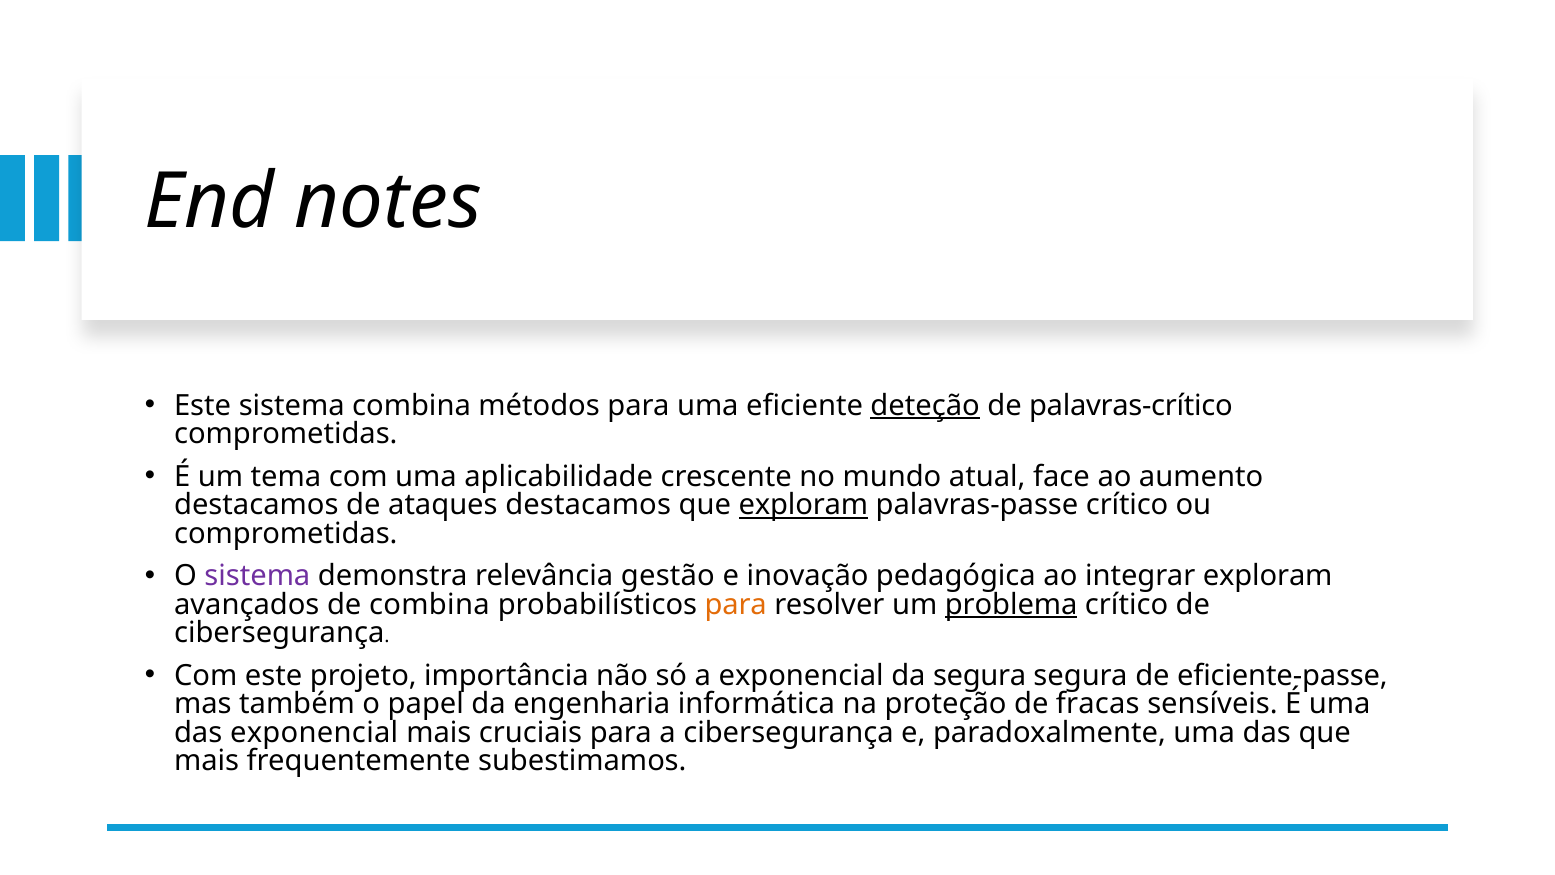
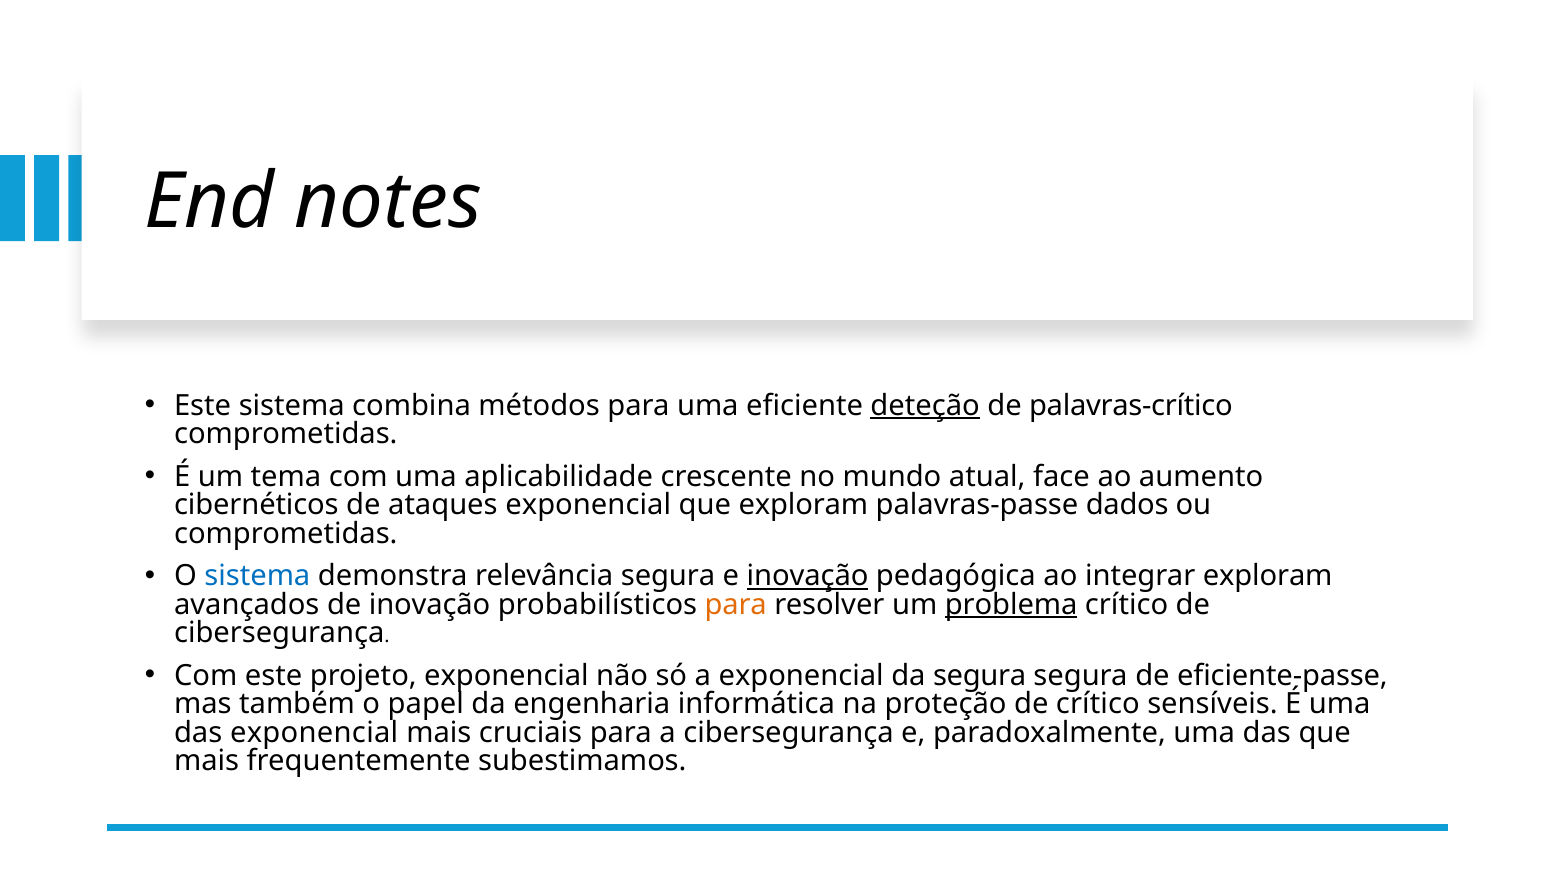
destacamos: destacamos -> cibernéticos (256, 505)
ataques destacamos: destacamos -> exponencial (588, 505)
exploram underline: present -> none (803, 505)
palavras-passe crítico: crítico -> dados (1127, 505)
sistema colour: purple -> blue (257, 576)
relevância gestão: gestão -> segura (668, 576)
inovação underline: none -> present (808, 576)
de combina: combina -> inovação (430, 604)
projeto importância: importância -> exponencial (506, 676)
de fracas: fracas -> crítico (1098, 704)
